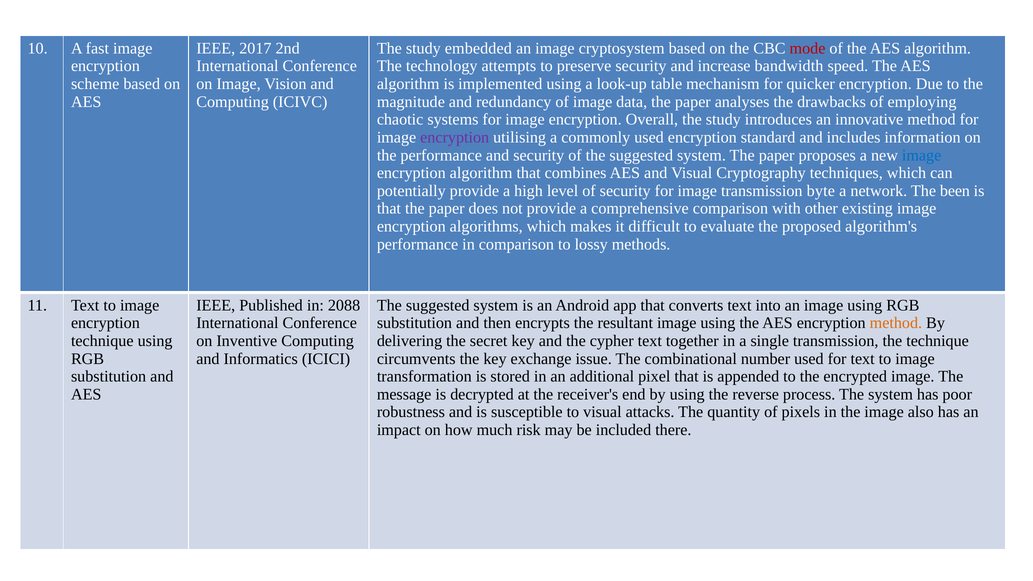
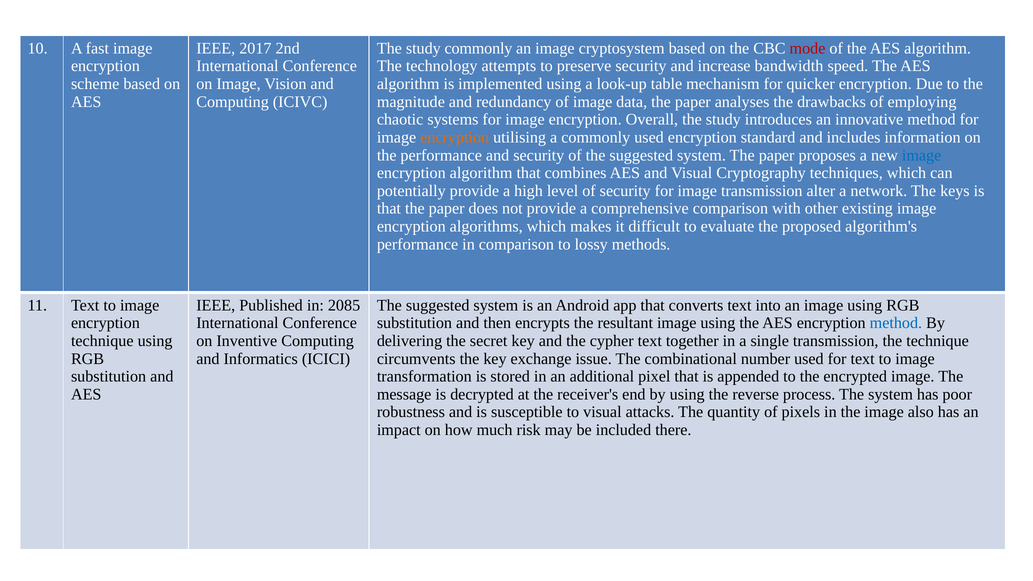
study embedded: embedded -> commonly (478, 48)
encryption colour: purple -> orange (455, 137)
byte: byte -> alter (821, 191)
been: been -> keys (955, 191)
2088: 2088 -> 2085 (344, 305)
method colour: orange -> blue (896, 323)
